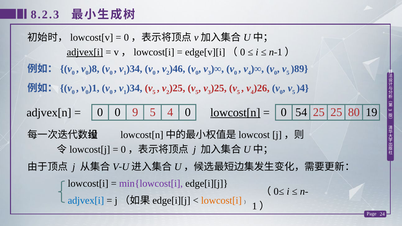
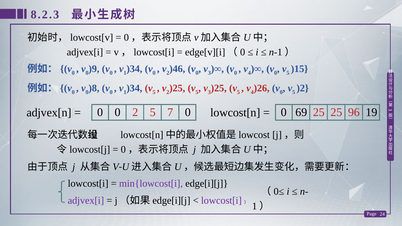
adjvex[i underline: present -> none (85, 52)
)8: )8 -> )9 (94, 69)
)89: )89 -> )15 (300, 69)
)1: )1 -> )8 (94, 88)
)4: )4 -> )2 (303, 88)
0 9: 9 -> 2 (135, 112)
5 4: 4 -> 7 (170, 112)
lowcost[n underline: present -> none (235, 113)
54: 54 -> 69 (301, 112)
80: 80 -> 96 (354, 112)
adjvex[i colour: blue -> purple (86, 200)
lowcost[i colour: orange -> purple (221, 200)
